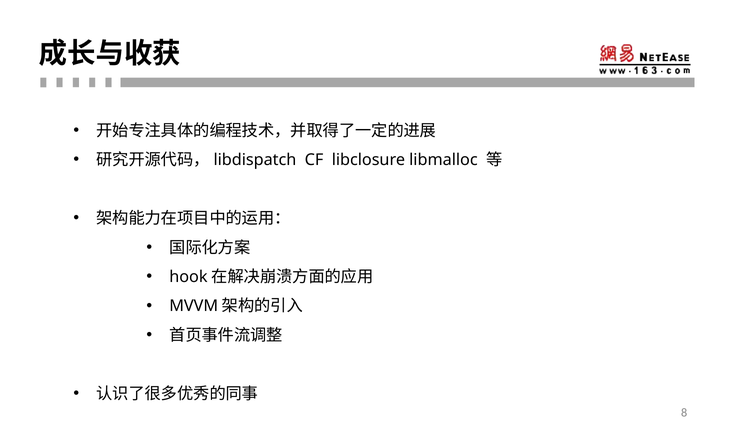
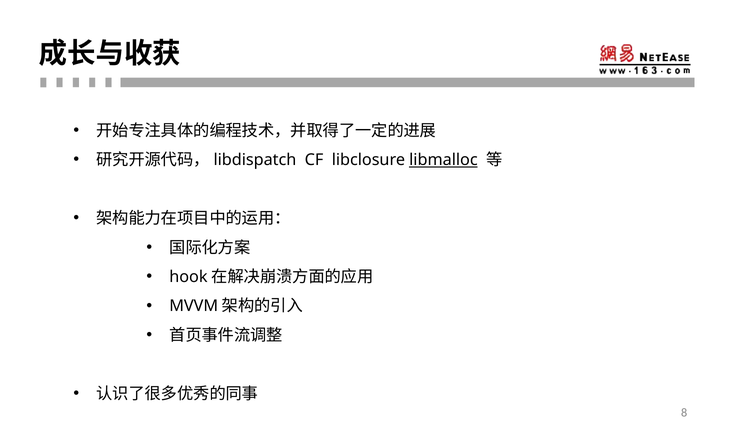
libmalloc underline: none -> present (443, 160)
